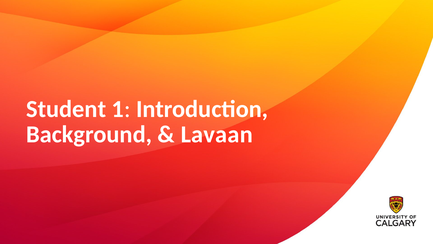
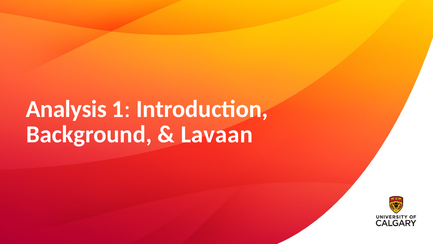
Student: Student -> Analysis (66, 109)
